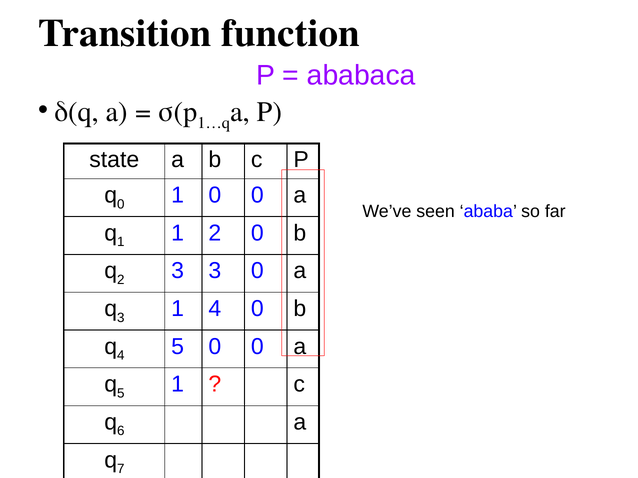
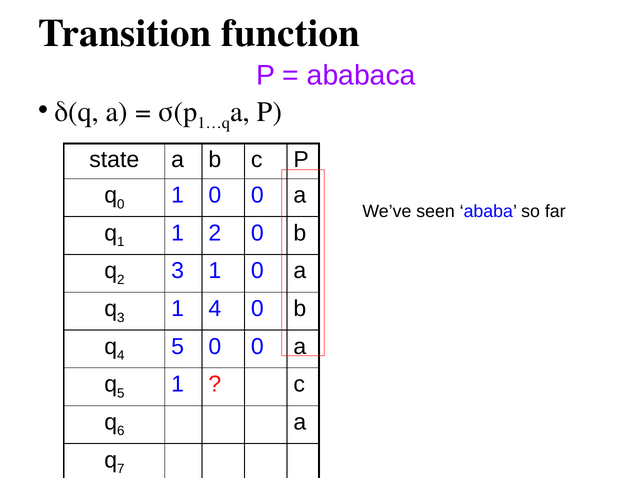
2 3 3: 3 -> 1 (215, 271)
